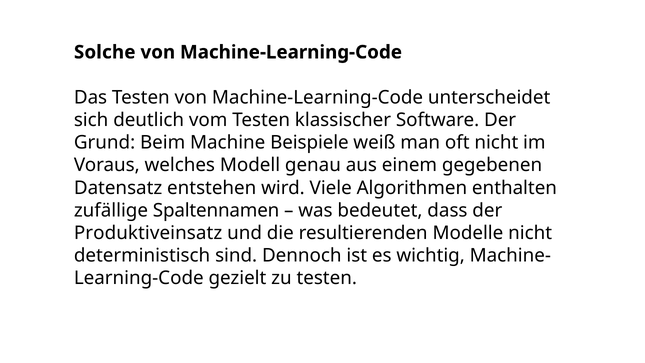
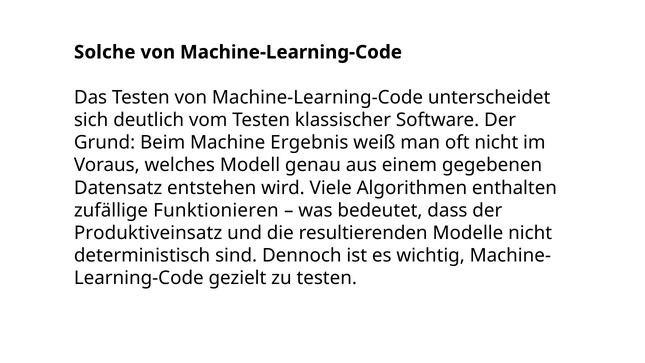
Beispiele: Beispiele -> Ergebnis (309, 143)
Spaltennamen: Spaltennamen -> Funktionieren (216, 210)
